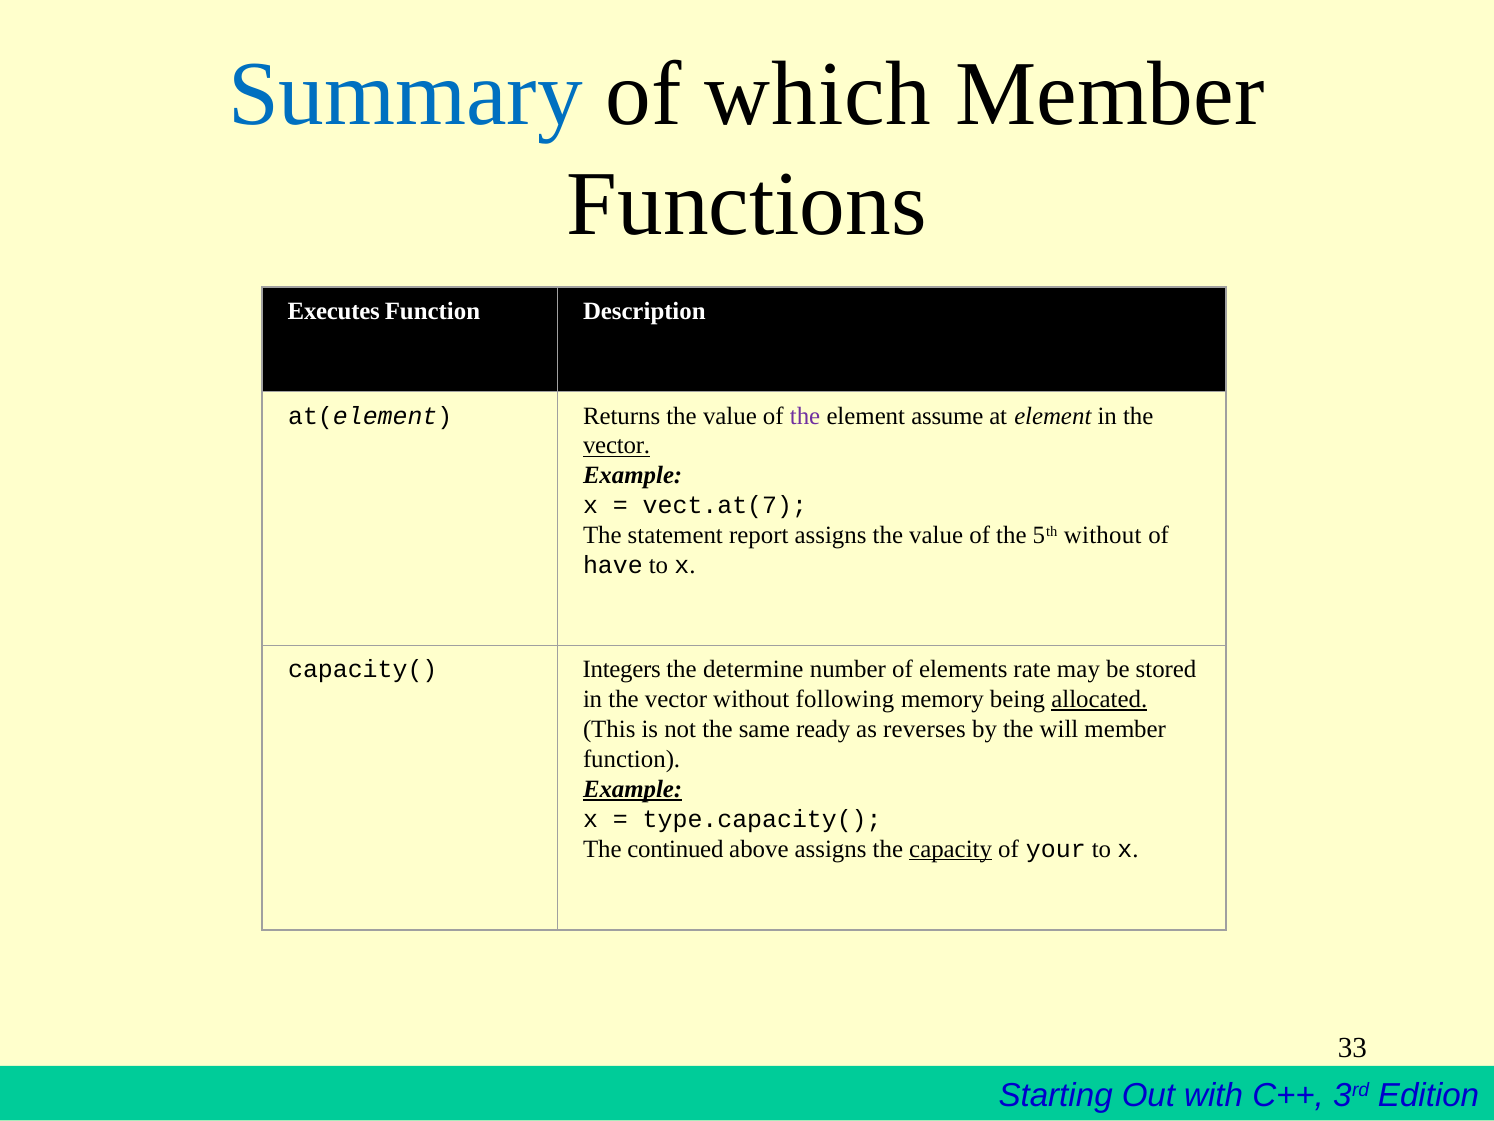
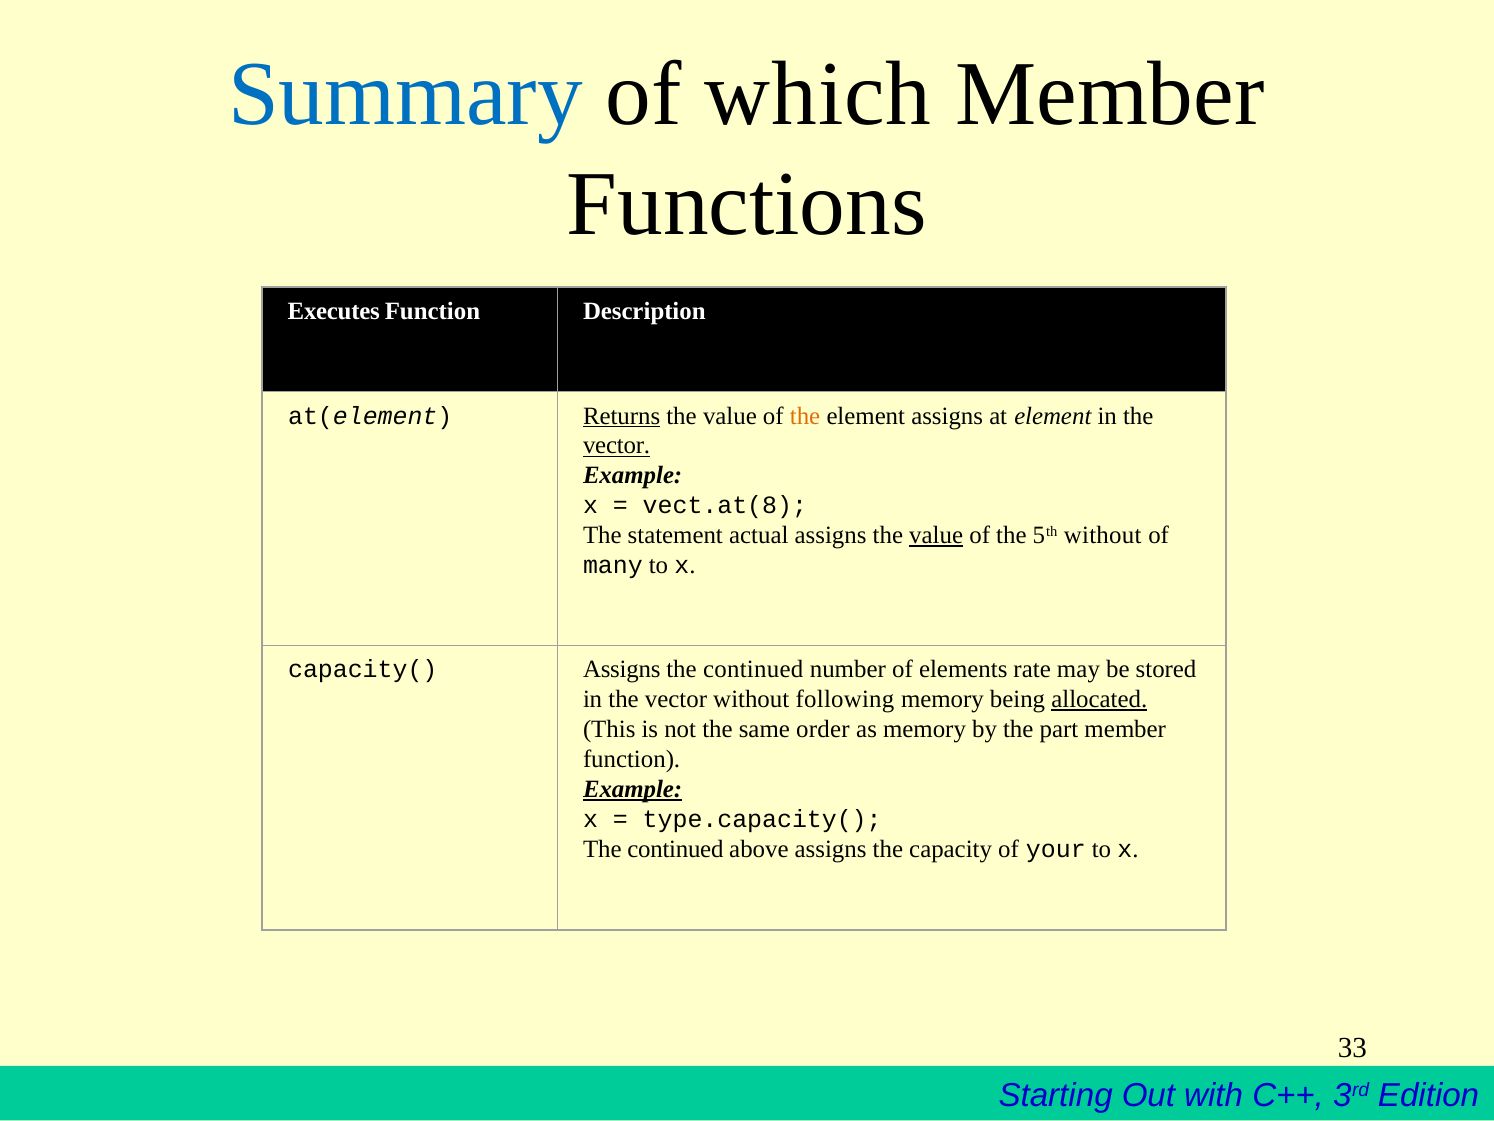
Returns underline: none -> present (622, 416)
the colour: purple -> orange (805, 416)
element assume: assume -> assigns (947, 416)
vect.at(7: vect.at(7 -> vect.at(8 (725, 505)
report: report -> actual (759, 535)
value underline: none -> present (936, 535)
have: have -> many (613, 565)
capacity( Integers: Integers -> Assigns (622, 669)
determine: determine -> continued (753, 669)
ready: ready -> order (823, 729)
as reverses: reverses -> memory (925, 729)
will: will -> part (1059, 729)
capacity underline: present -> none (951, 849)
